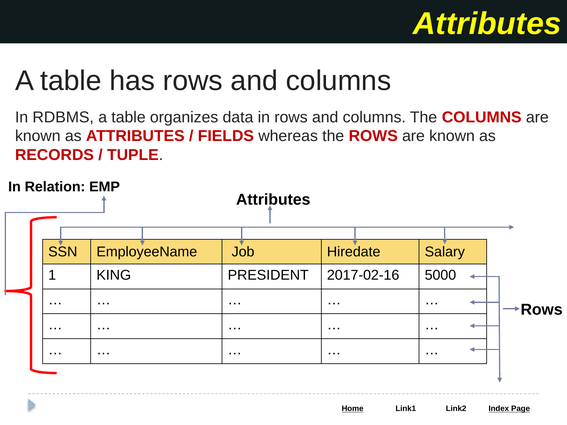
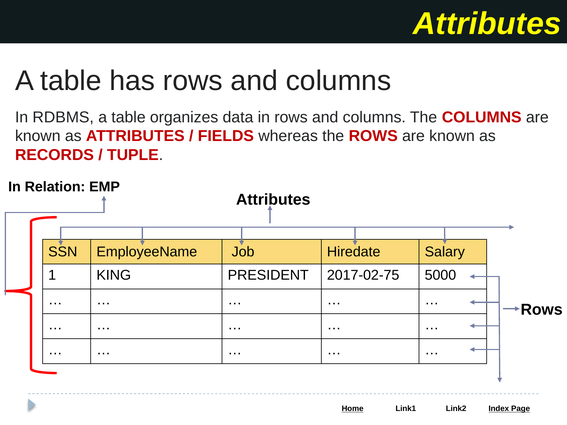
2017-02-16: 2017-02-16 -> 2017-02-75 (363, 275)
